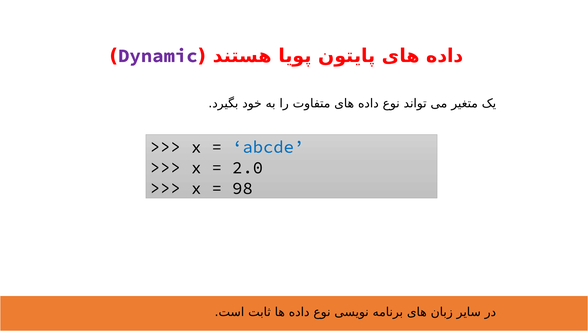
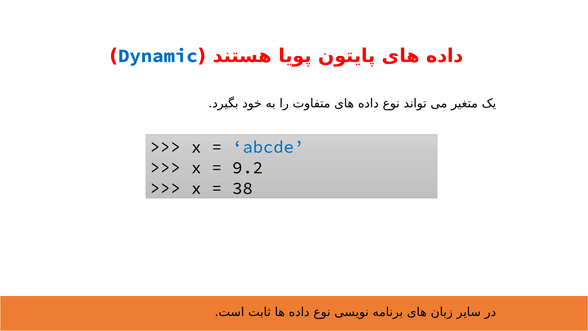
Dynamic colour: purple -> blue (158, 56)
2.0: 2.0 -> 9.2 (248, 168)
98: 98 -> 38 (243, 188)
